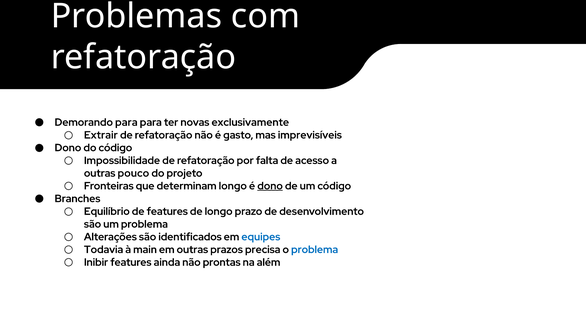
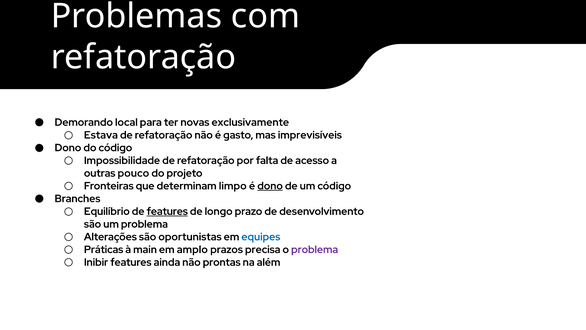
Demorando para: para -> local (126, 122)
Extrair: Extrair -> Estava (101, 135)
determinam longo: longo -> limpo (233, 186)
features underline: none -> present (167, 211)
identificados: identificados -> oportunistas (190, 237)
Todavia: Todavia -> Práticas (104, 249)
em outras: outras -> amplo (192, 249)
problema colour: blue -> purple (315, 249)
